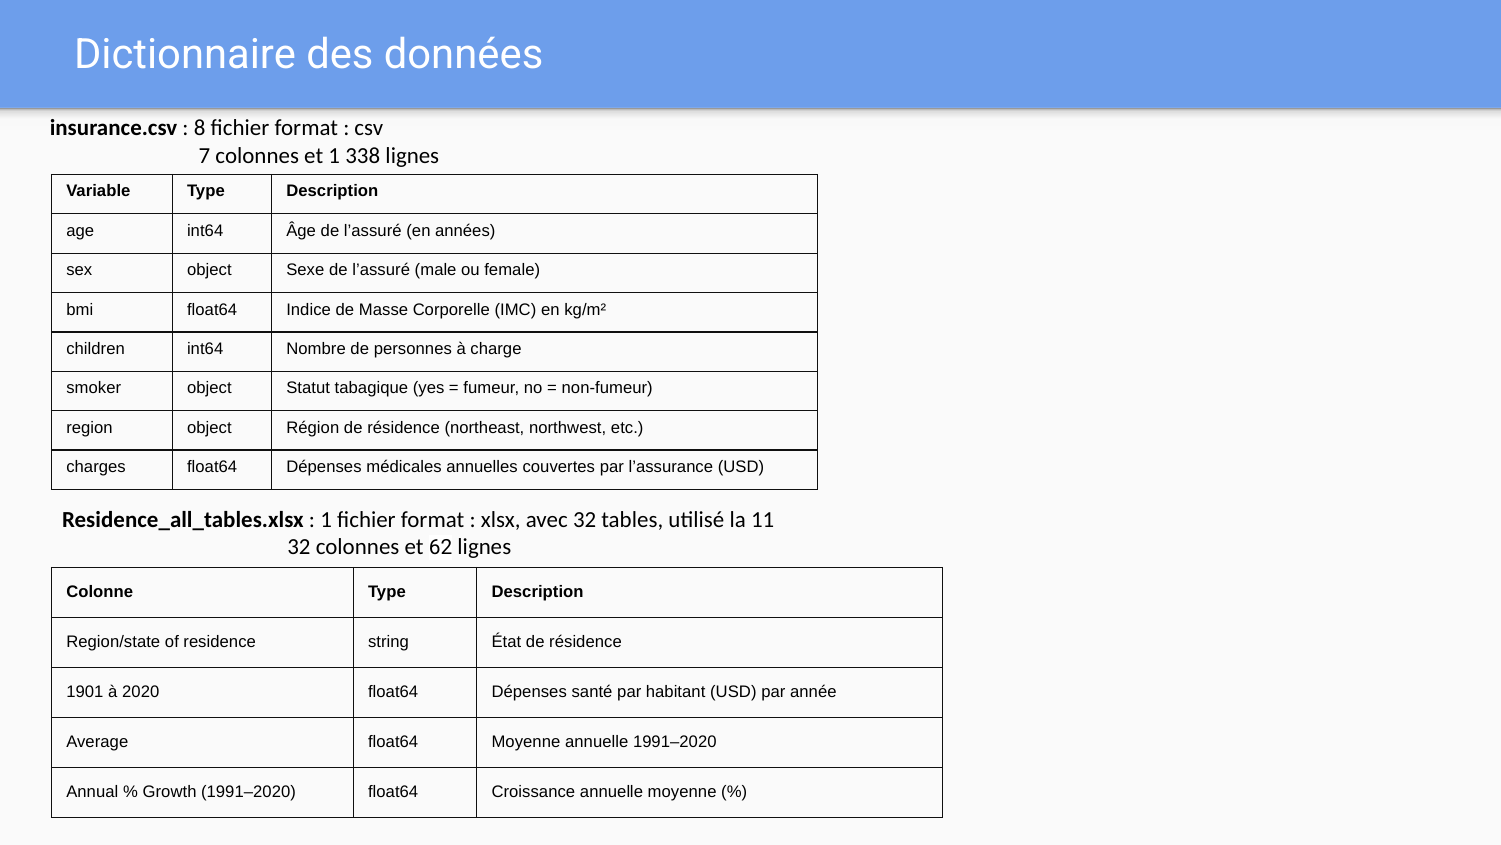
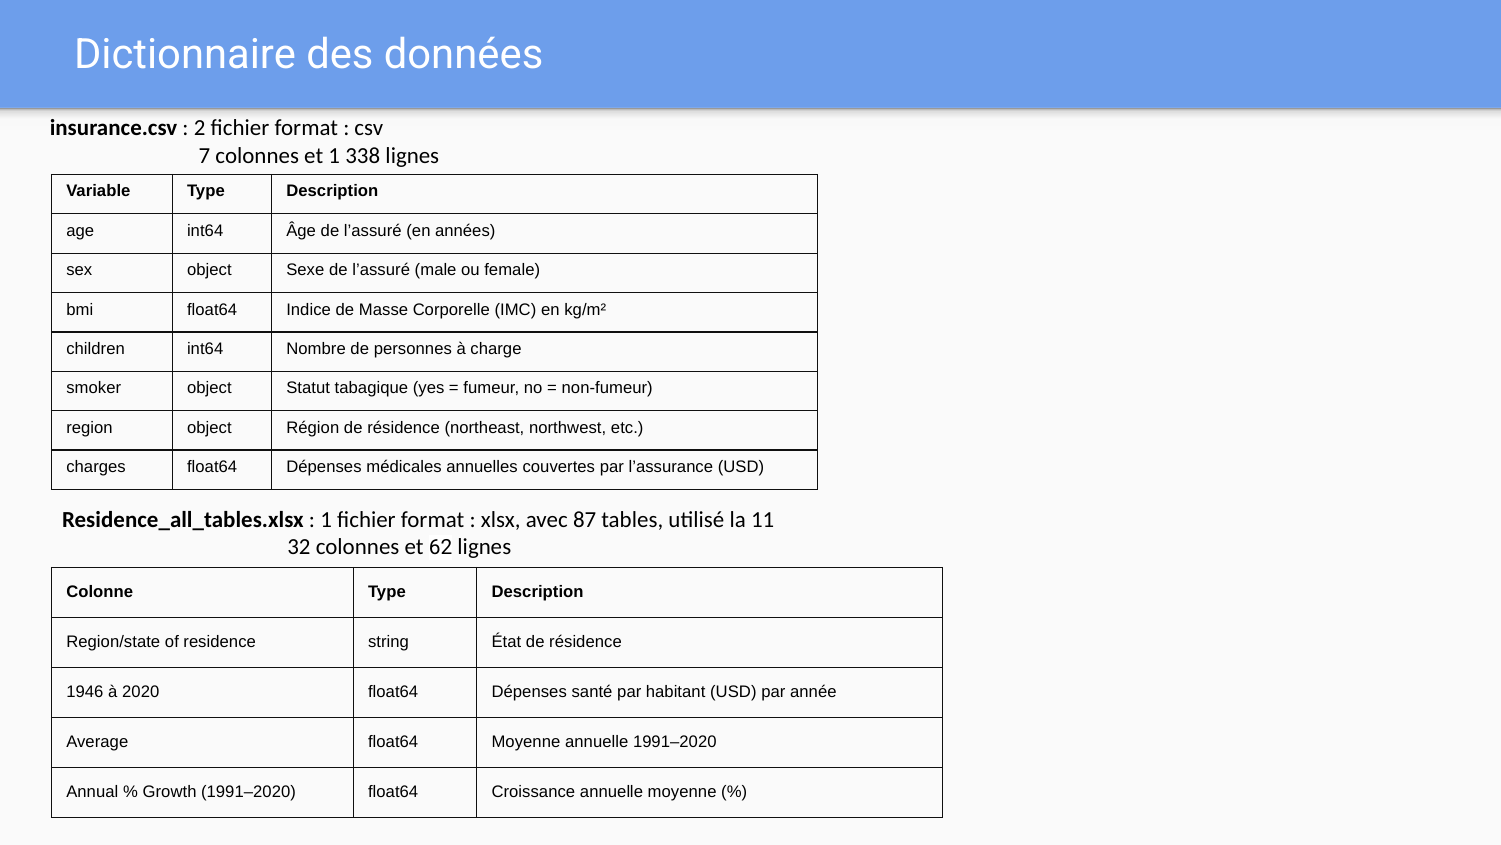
8: 8 -> 2 (200, 128)
avec 32: 32 -> 87 (585, 519)
1901: 1901 -> 1946 (85, 692)
